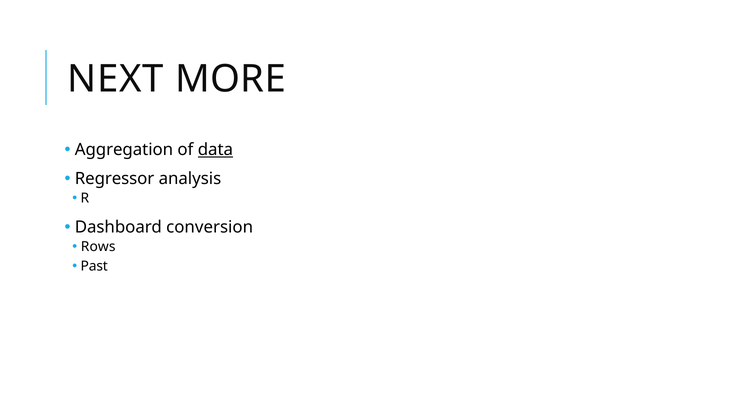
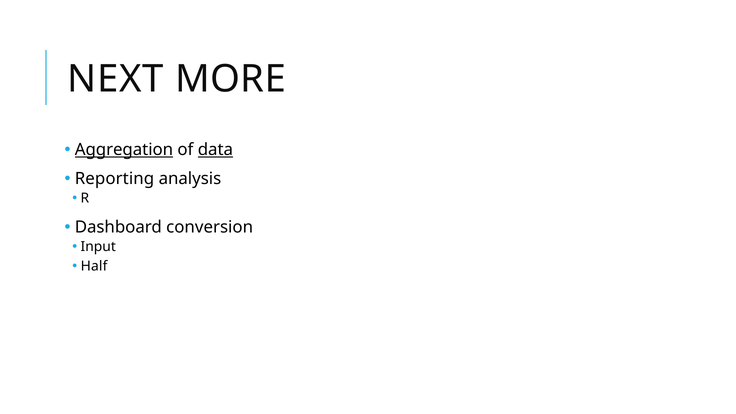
Aggregation underline: none -> present (124, 150)
Regressor: Regressor -> Reporting (114, 179)
Rows: Rows -> Input (98, 247)
Past: Past -> Half (94, 266)
